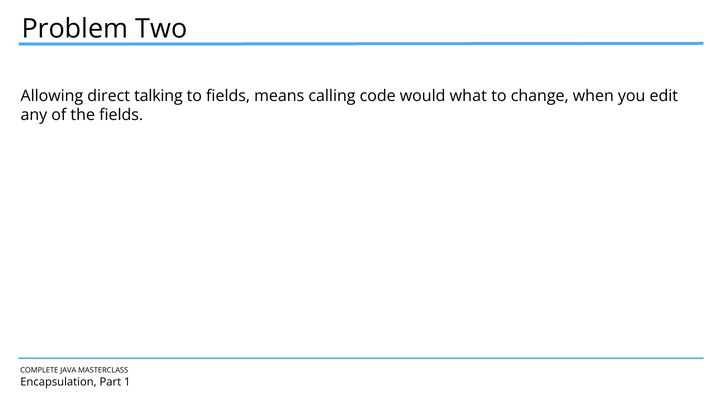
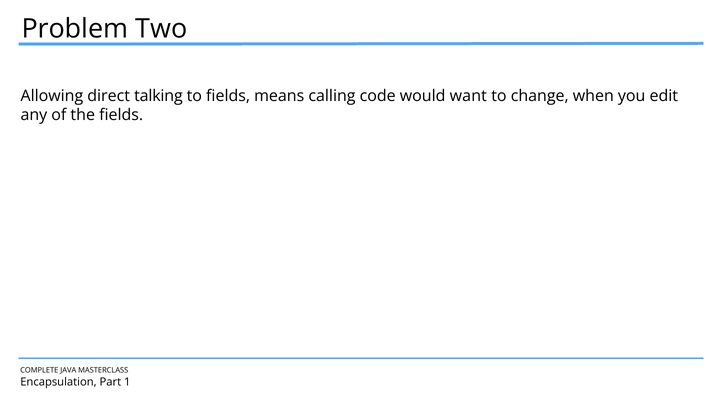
what: what -> want (468, 96)
